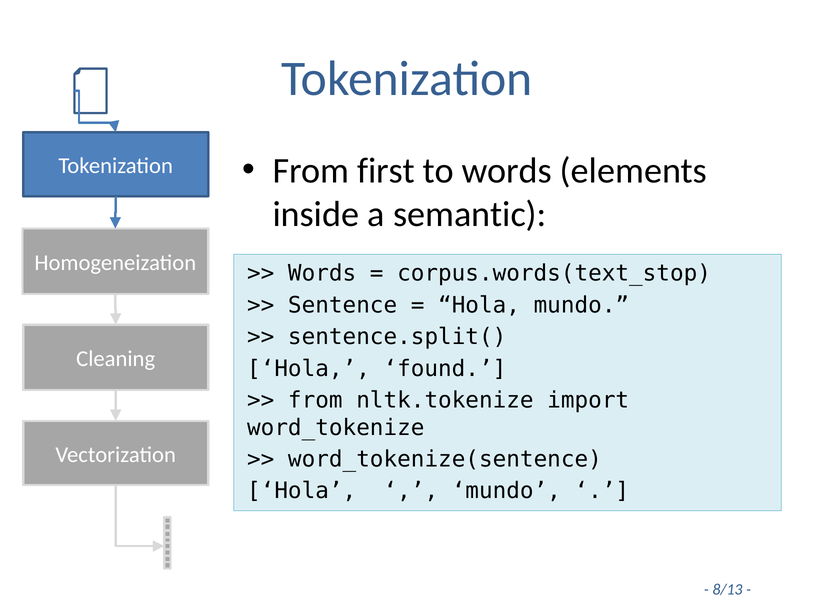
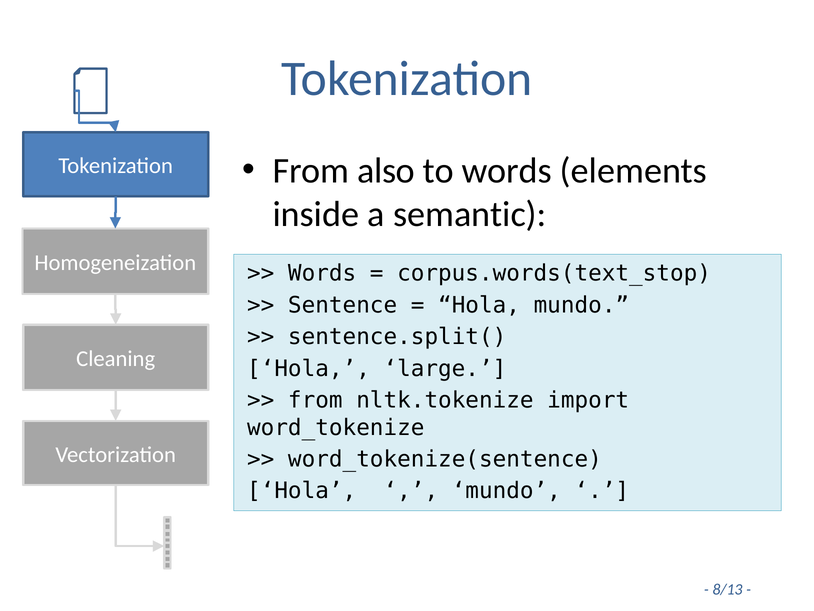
first: first -> also (386, 171)
found: found -> large (445, 368)
